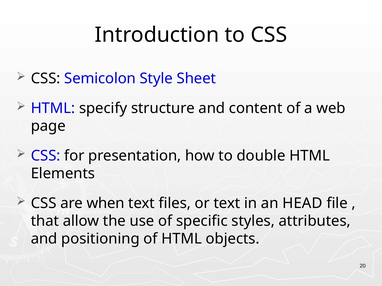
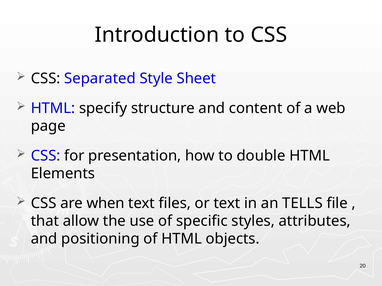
Semicolon: Semicolon -> Separated (100, 79)
HEAD: HEAD -> TELLS (302, 204)
